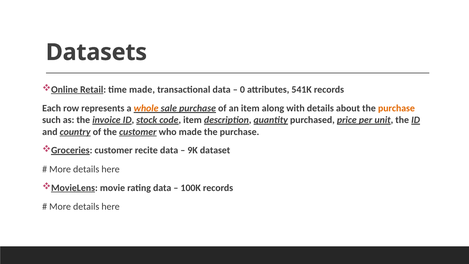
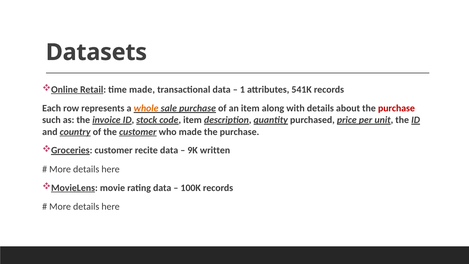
0: 0 -> 1 (242, 89)
purchase colour: orange -> red (396, 108)
dataset: dataset -> written (215, 150)
